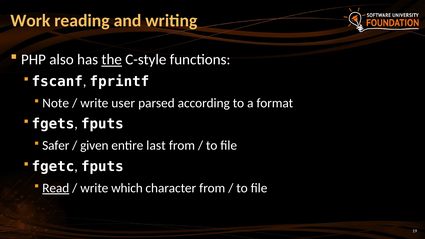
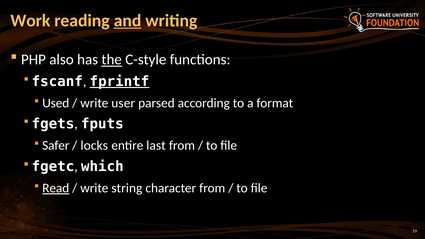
and underline: none -> present (128, 21)
fprintf underline: none -> present (119, 81)
Note: Note -> Used (56, 103)
given: given -> locks (94, 146)
fgetc fputs: fputs -> which (102, 166)
which: which -> string (127, 188)
